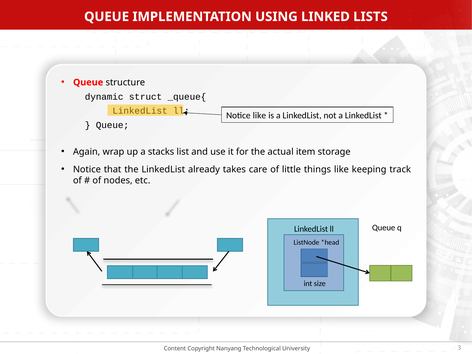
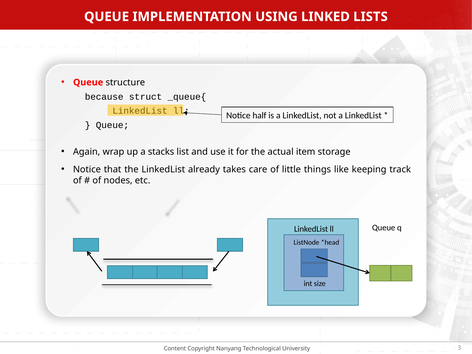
dynamic: dynamic -> because (104, 97)
Notice like: like -> half (259, 115)
